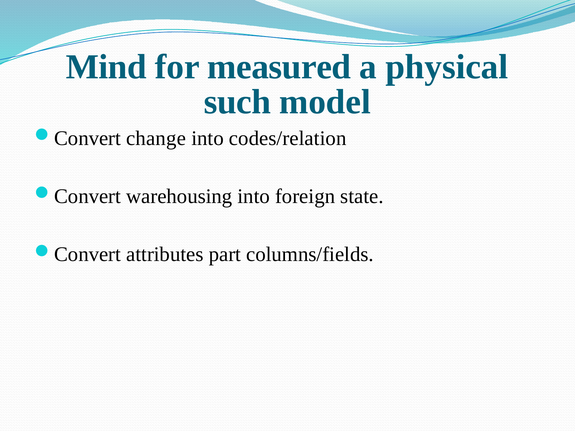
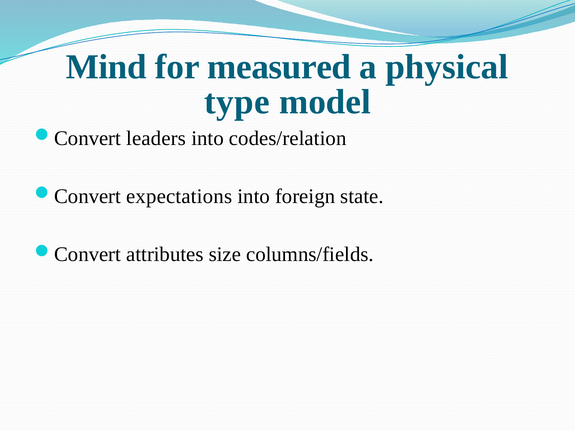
such: such -> type (237, 102)
change: change -> leaders (156, 138)
warehousing: warehousing -> expectations (179, 197)
part: part -> size (225, 255)
